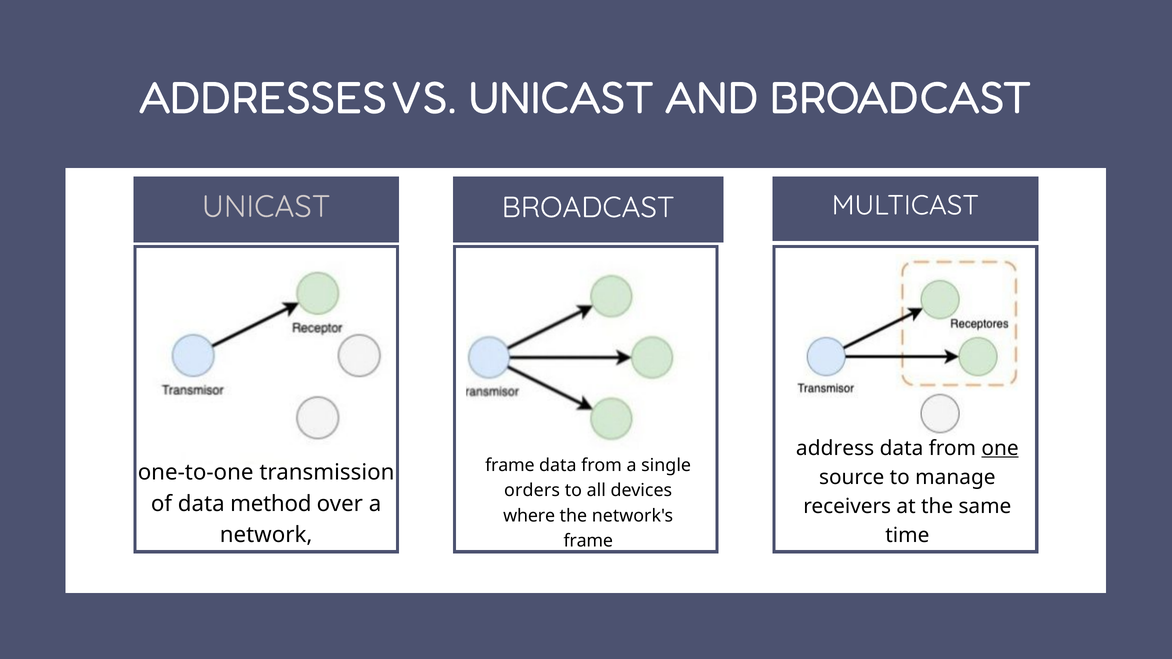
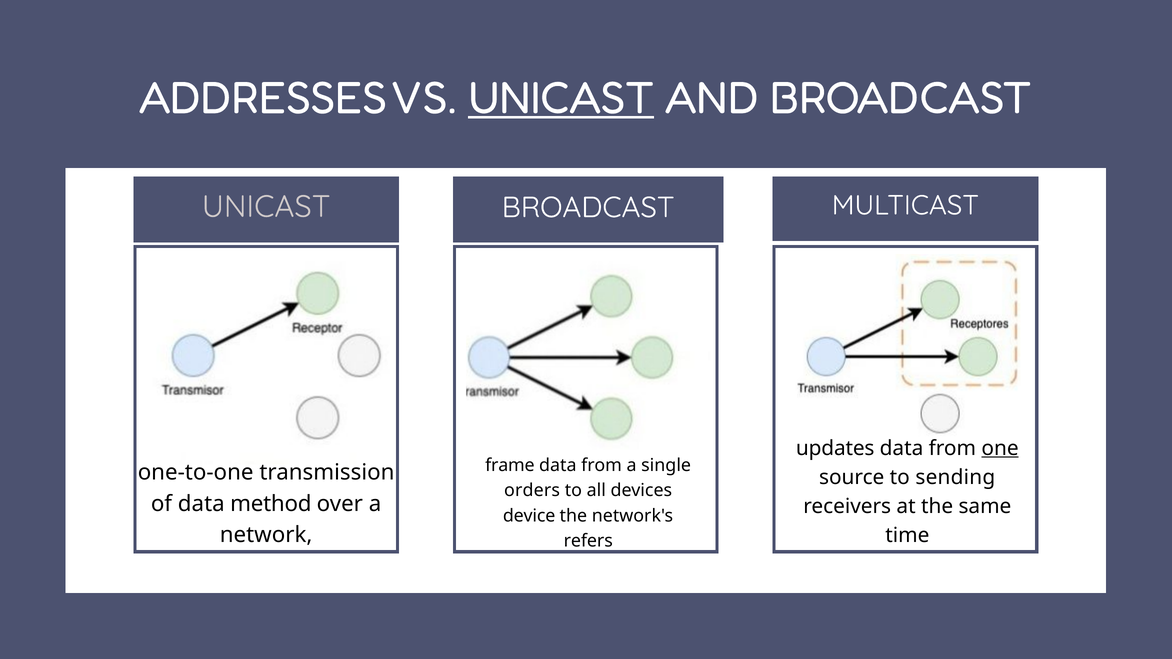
UNICAST underline: none -> present (561, 98)
address: address -> updates (835, 448)
manage: manage -> sending (955, 477)
where: where -> device (529, 516)
frame: frame -> refers (588, 541)
